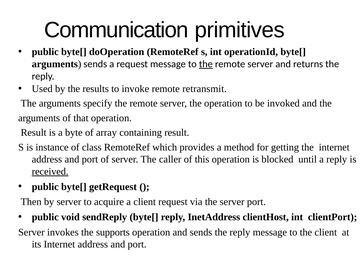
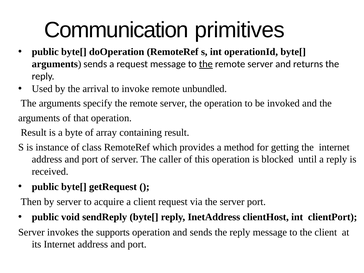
results: results -> arrival (96, 89)
retransmit: retransmit -> unbundled (205, 89)
received underline: present -> none (50, 172)
